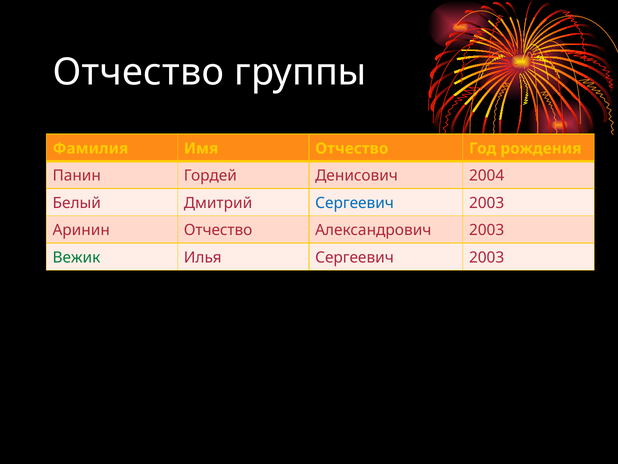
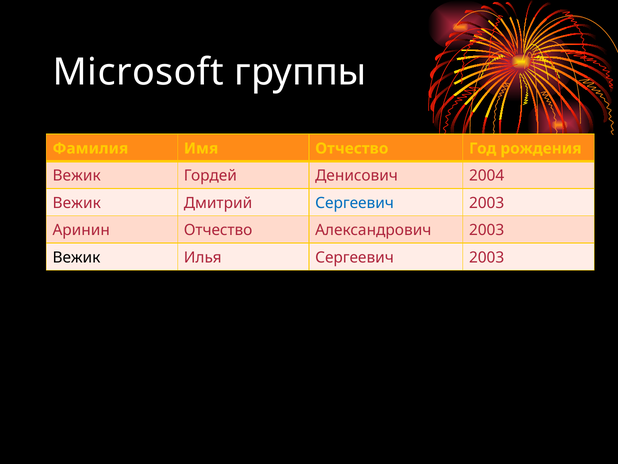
Отчество: Отчество -> Microsoft (138, 72)
Панин: Панин -> Вежик (77, 176)
Белый: Белый -> Вежик (77, 203)
Вежик colour: green -> black (76, 257)
